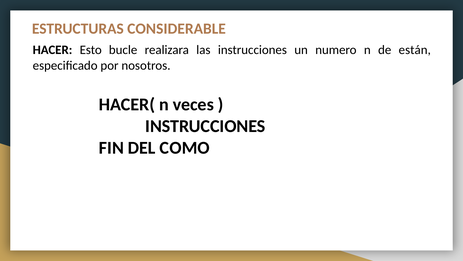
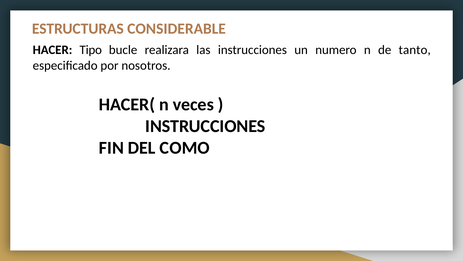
Esto: Esto -> Tipo (91, 50)
están: están -> tanto (415, 50)
